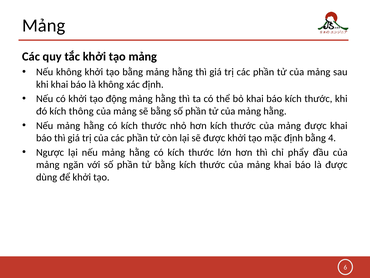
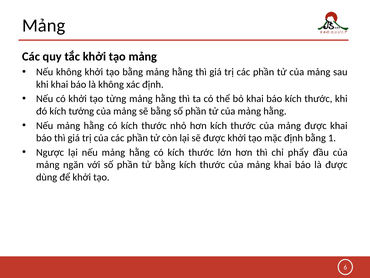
động: động -> từng (116, 99)
thông: thông -> tưởng (81, 111)
4: 4 -> 1 (332, 138)
